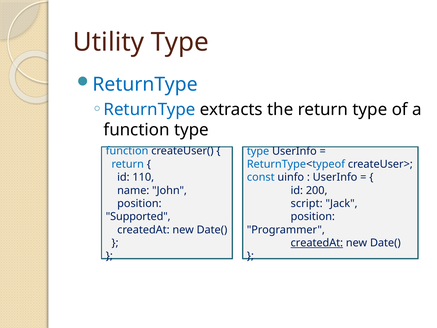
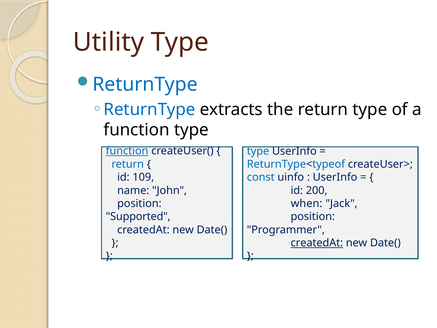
function underline: none -> present (127, 151)
110: 110 -> 109 (143, 177)
script: script -> when (307, 203)
